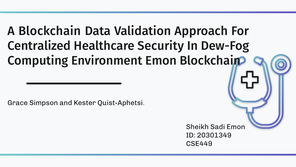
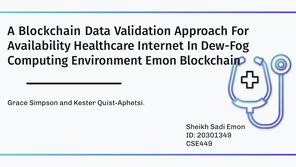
Centralized: Centralized -> Availability (39, 46)
Security: Security -> Internet (161, 46)
